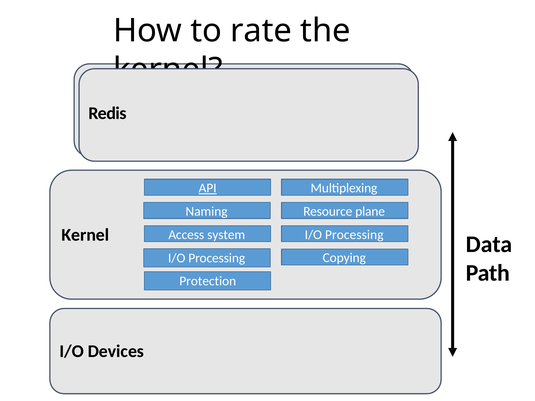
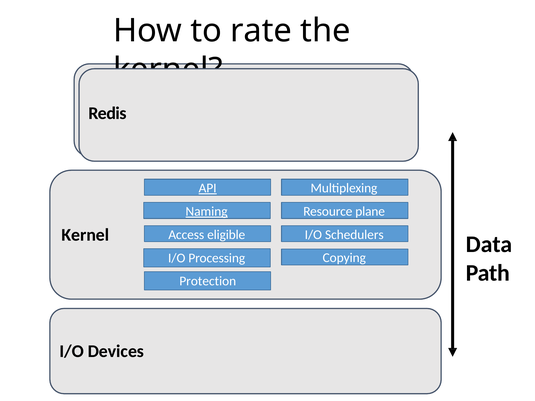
Naming underline: none -> present (207, 212)
system: system -> eligible (226, 235)
Processing: Processing -> Schedulers (354, 235)
